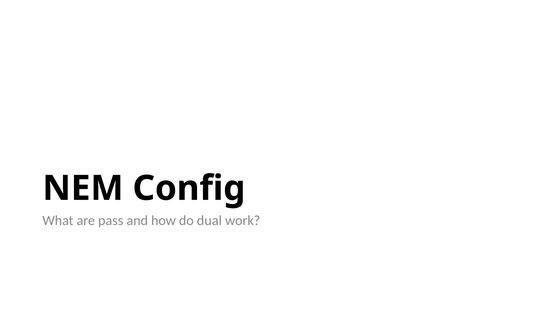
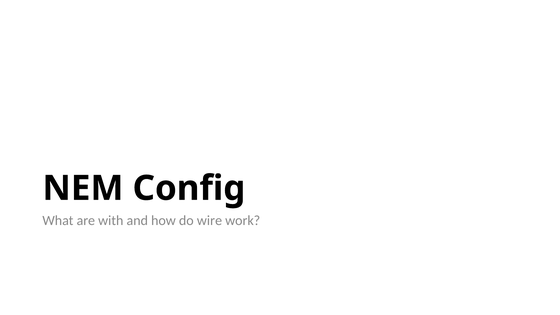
pass: pass -> with (111, 220)
dual: dual -> wire (209, 220)
